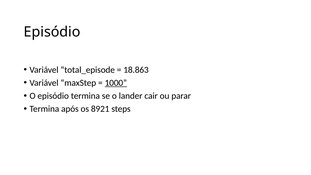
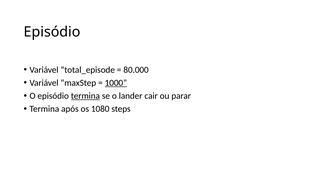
18.863: 18.863 -> 80.000 (136, 70)
termina underline: none -> present (85, 96)
8921: 8921 -> 1080 (100, 109)
